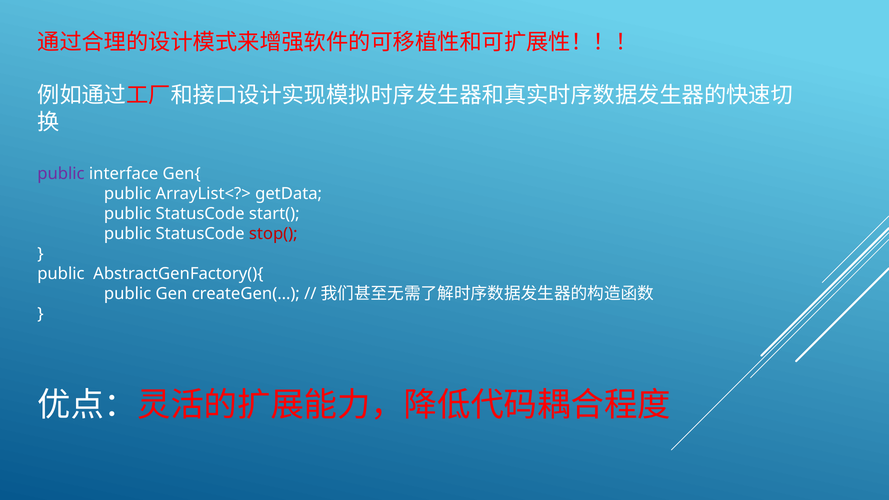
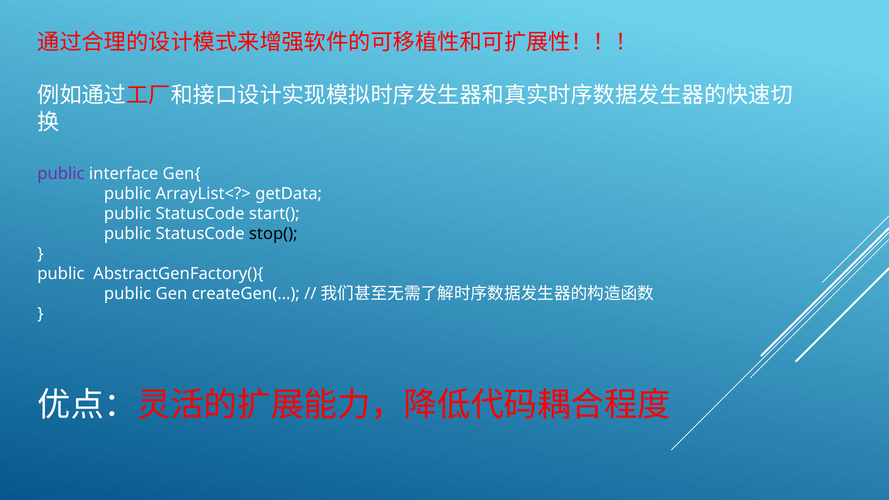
stop( colour: red -> black (273, 234)
